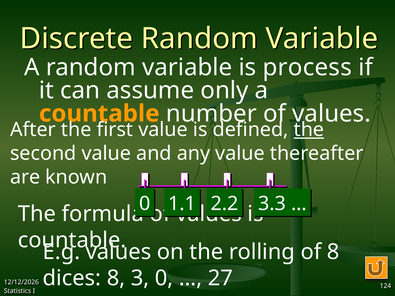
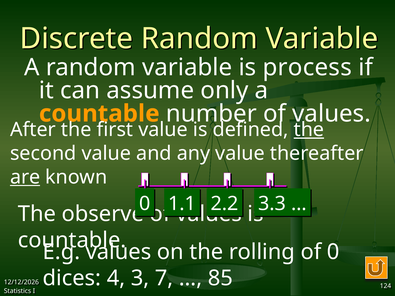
are underline: none -> present (25, 177)
formula: formula -> observe (103, 214)
of 8: 8 -> 0 (333, 252)
dices 8: 8 -> 4 (116, 278)
3 0: 0 -> 7 (164, 278)
27: 27 -> 85 (220, 278)
